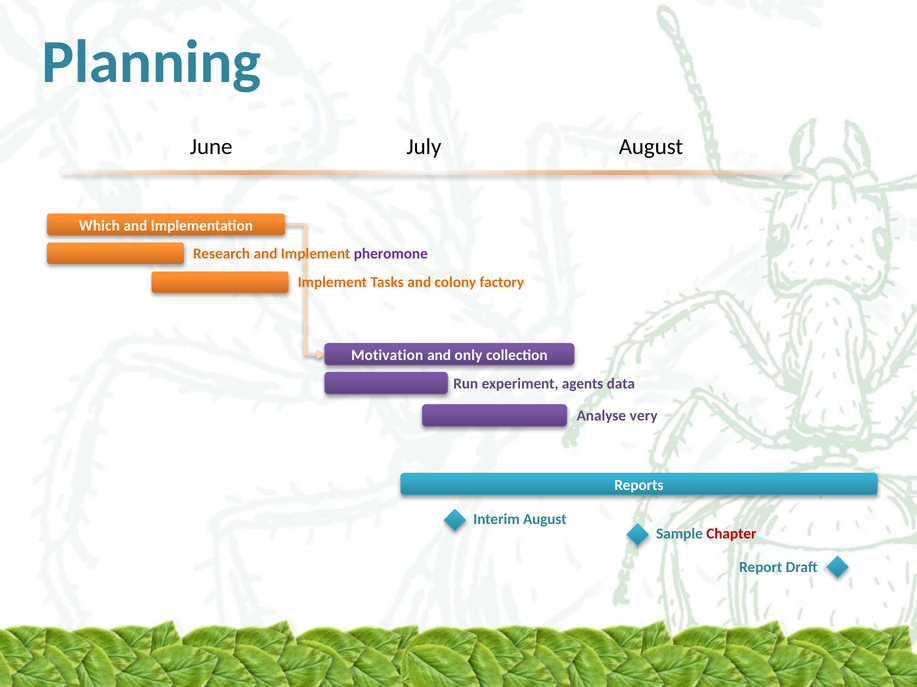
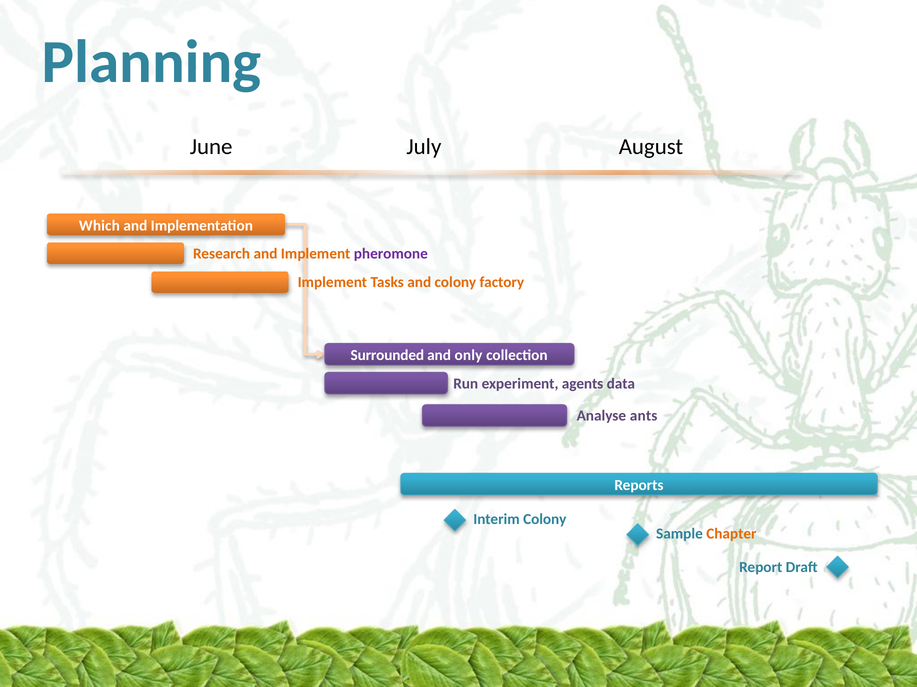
Motivation: Motivation -> Surrounded (387, 356)
very: very -> ants (644, 416)
Interim August: August -> Colony (545, 520)
Chapter colour: red -> orange (731, 534)
